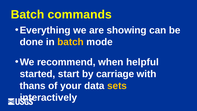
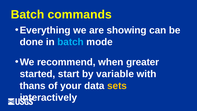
batch colour: yellow -> light blue (71, 42)
helpful: helpful -> greater (143, 62)
carriage: carriage -> variable (115, 74)
